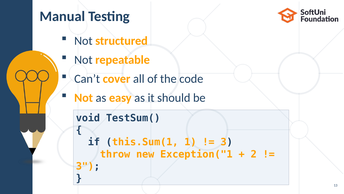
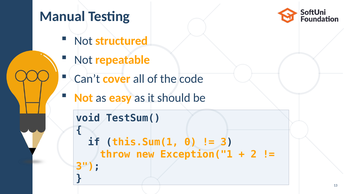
1: 1 -> 0 (190, 142)
